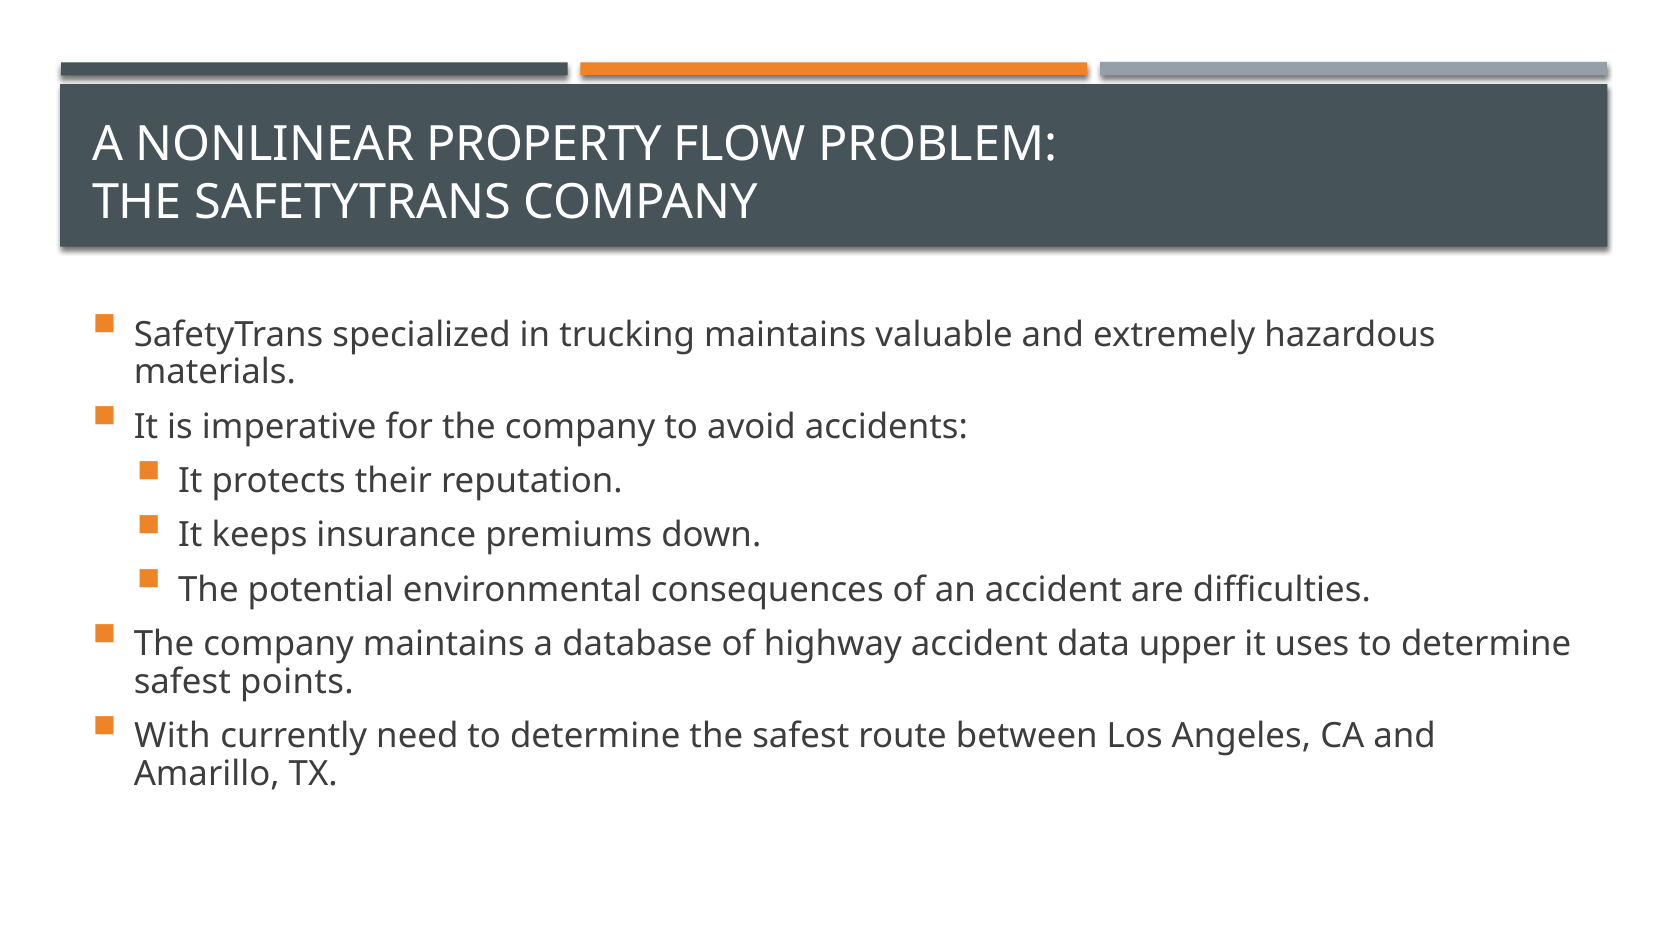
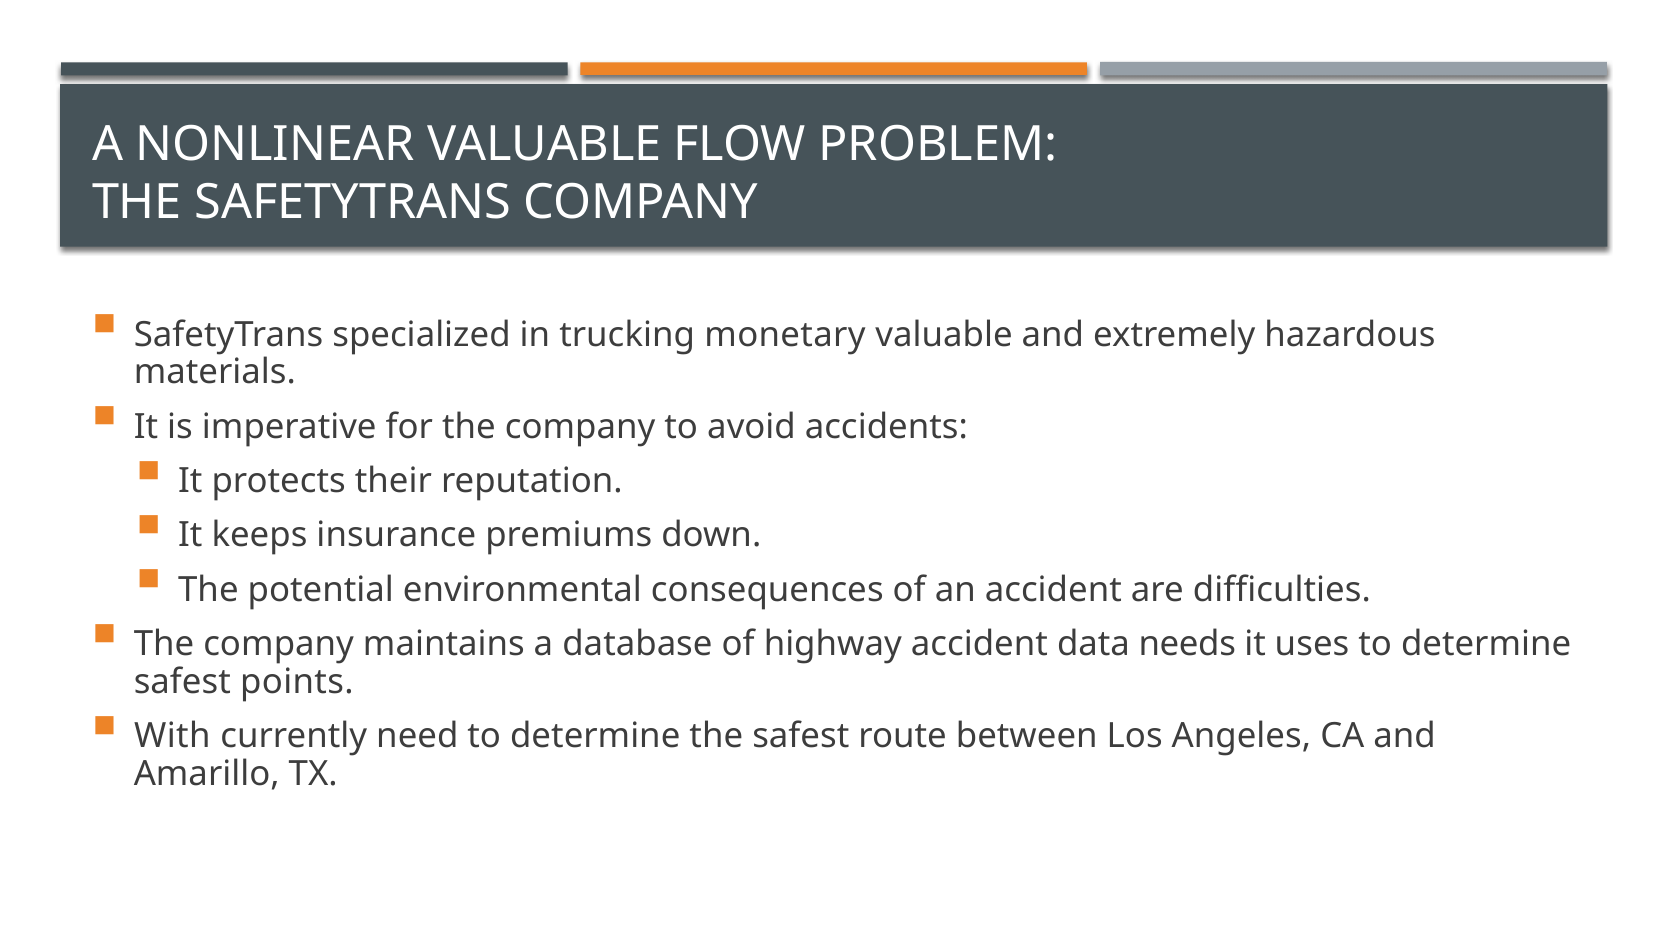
NONLINEAR PROPERTY: PROPERTY -> VALUABLE (544, 144)
trucking maintains: maintains -> monetary (785, 335)
upper: upper -> needs (1187, 644)
